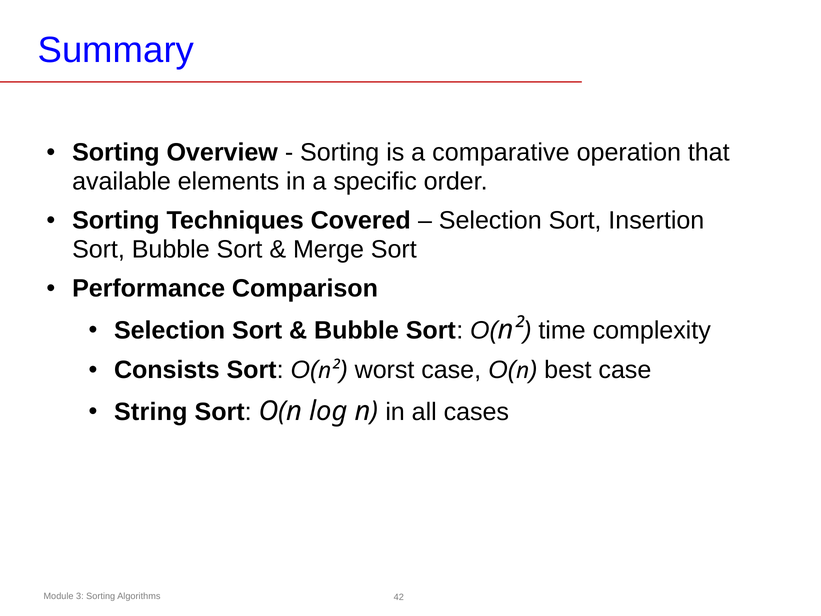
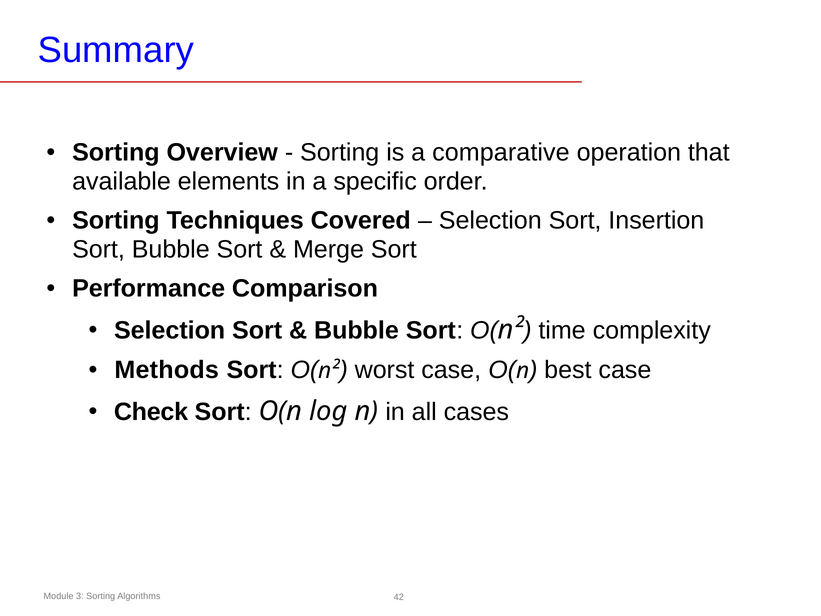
Consists: Consists -> Methods (167, 370)
String: String -> Check (151, 412)
